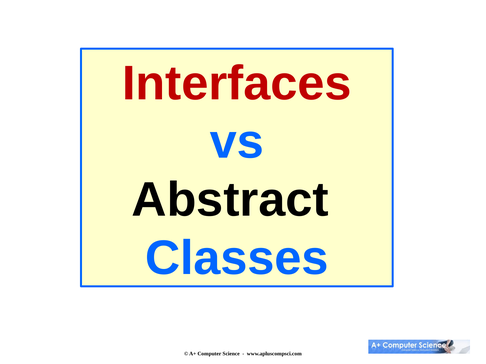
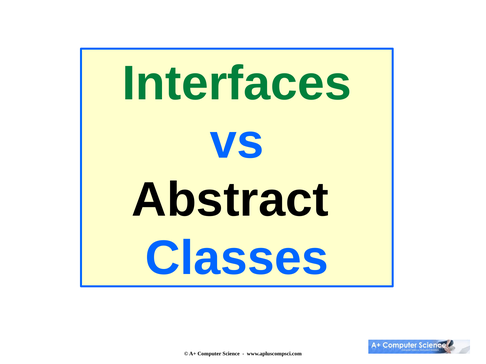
Interfaces colour: red -> green (237, 84)
